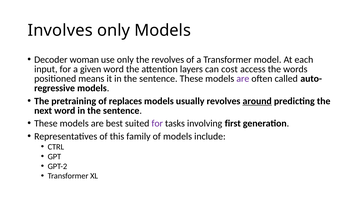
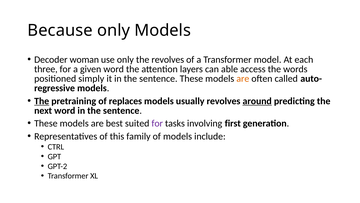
Involves: Involves -> Because (60, 30)
input: input -> three (46, 69)
cost: cost -> able (230, 69)
means: means -> simply (91, 79)
are colour: purple -> orange (243, 79)
The underline: none -> present (42, 101)
